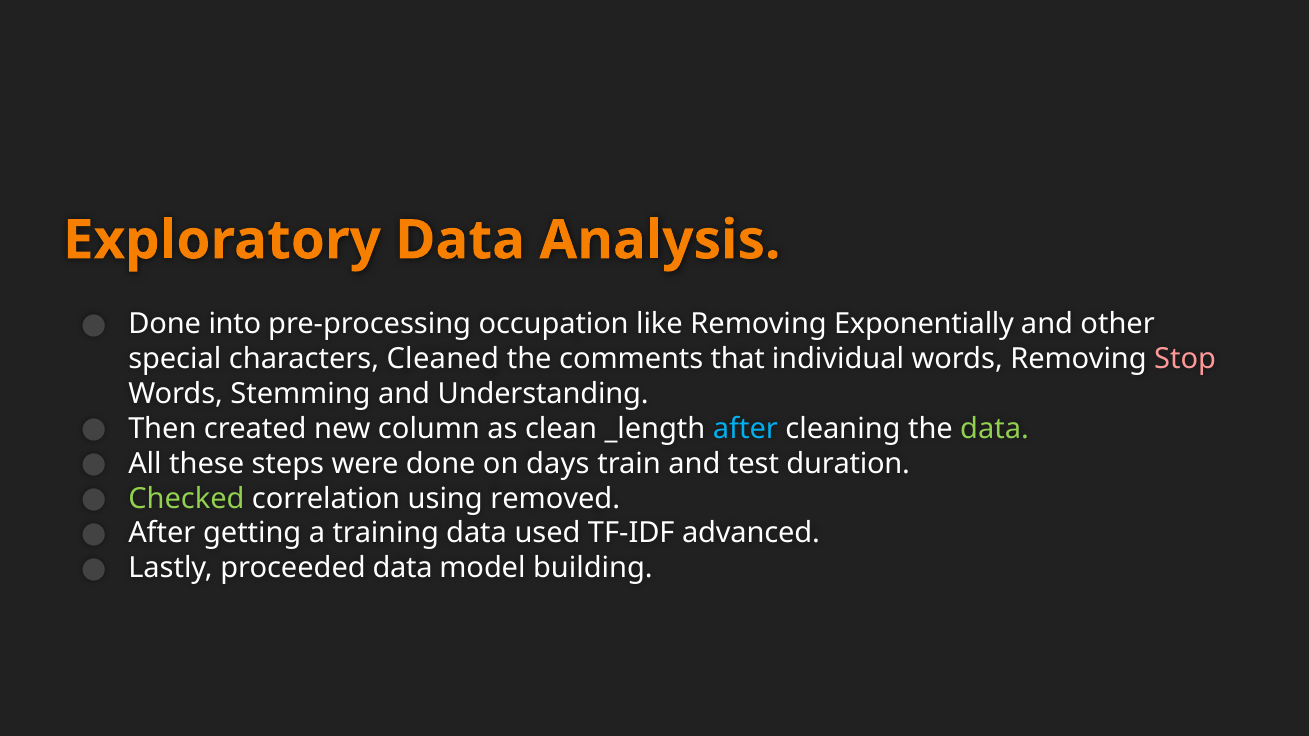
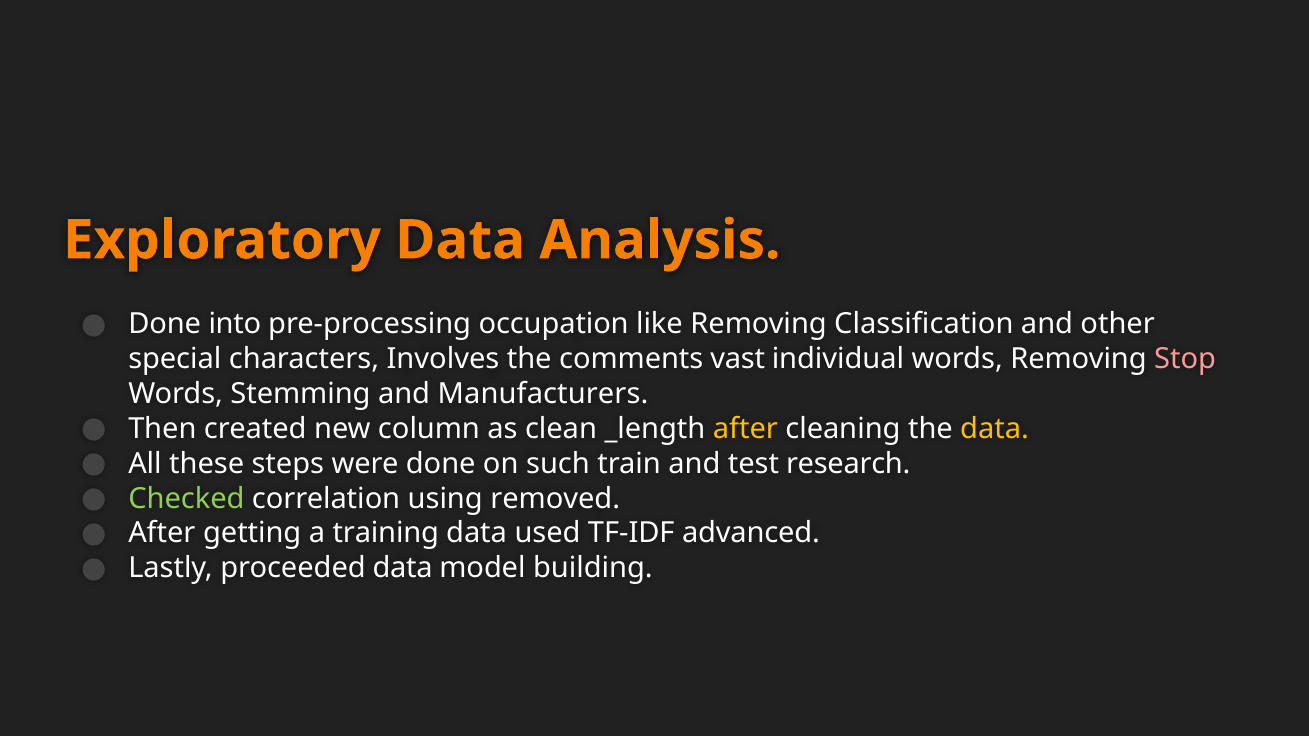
Exponentially: Exponentially -> Classification (924, 324)
Cleaned: Cleaned -> Involves (443, 359)
that: that -> vast (738, 359)
Understanding: Understanding -> Manufacturers (543, 394)
after colour: light blue -> yellow (745, 429)
data colour: light green -> yellow (995, 429)
days: days -> such (558, 464)
duration: duration -> research (848, 464)
